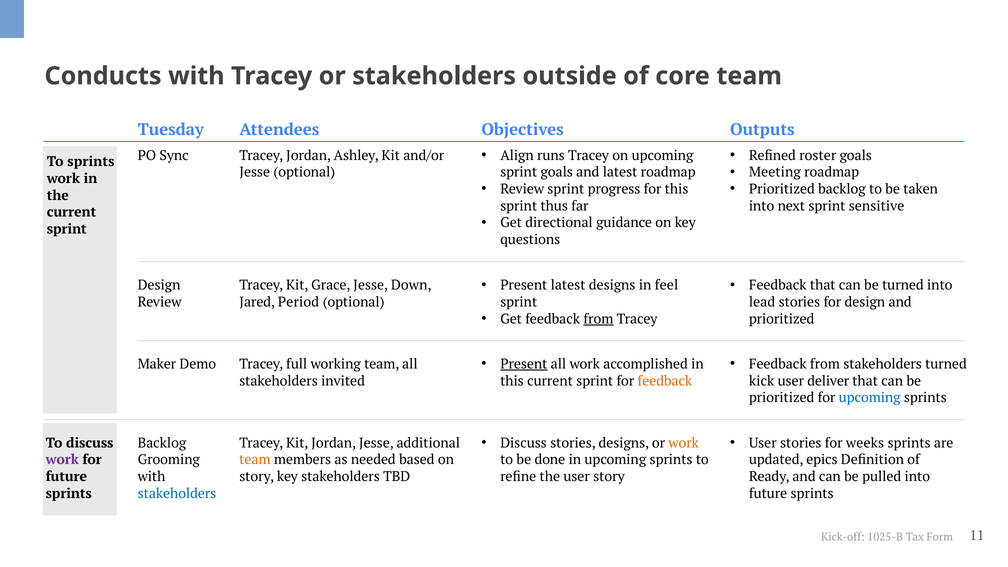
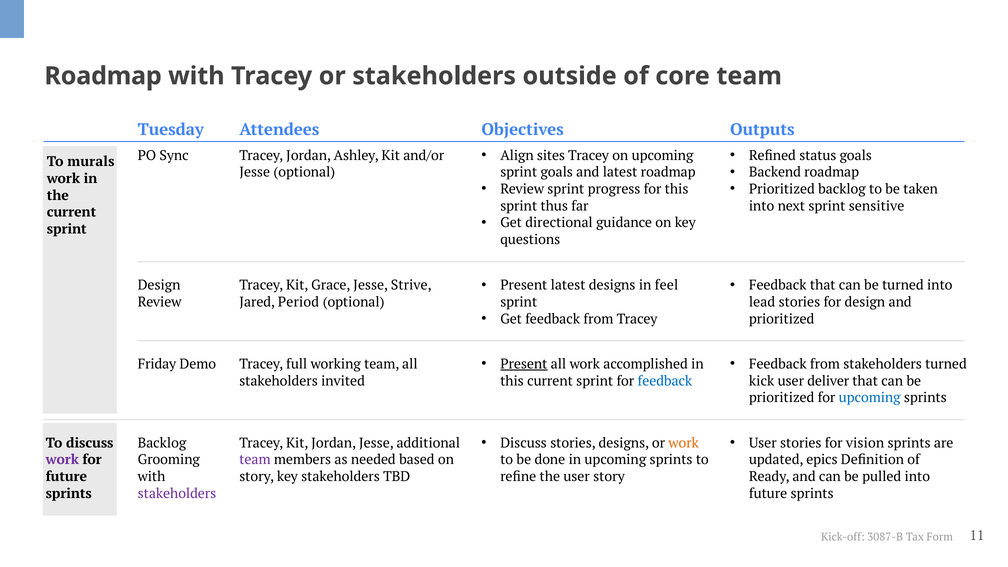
Conducts: Conducts -> Roadmap (103, 76)
runs: runs -> sites (551, 155)
roster: roster -> status (818, 155)
To sprints: sprints -> murals (91, 162)
Meeting: Meeting -> Backend (775, 172)
Down: Down -> Strive (411, 285)
from underline: present -> none (598, 319)
Maker: Maker -> Friday (157, 364)
feedback colour: orange -> blue (665, 381)
weeks: weeks -> vision (865, 443)
team colour: orange -> purple (255, 460)
stakeholders colour: blue -> purple (177, 493)
1025-B: 1025-B -> 3087-B (885, 537)
